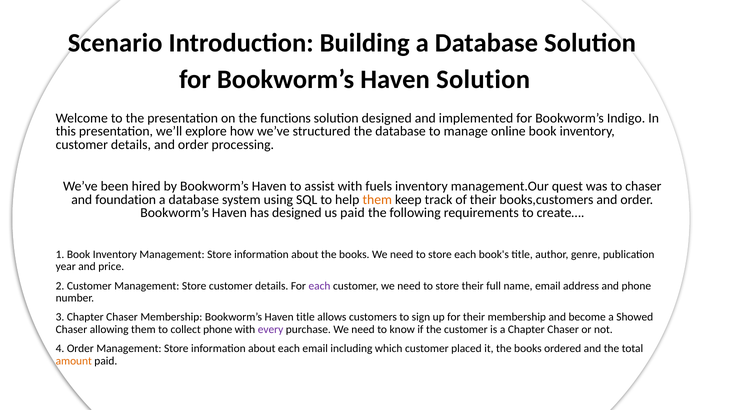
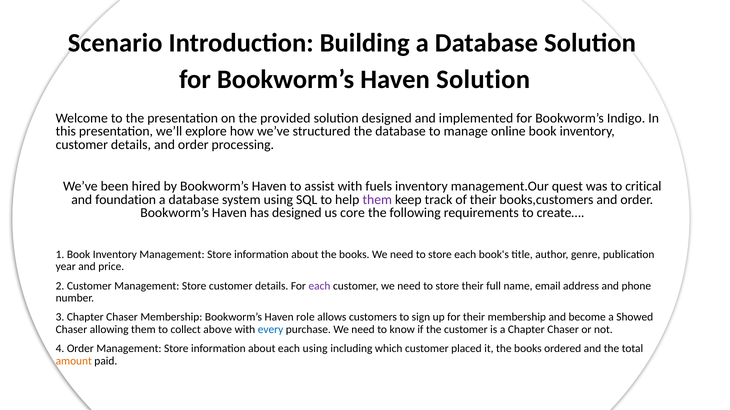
functions: functions -> provided (285, 118)
to chaser: chaser -> critical (643, 187)
them colour: orange -> purple (377, 200)
us paid: paid -> core (353, 213)
Haven title: title -> role (305, 318)
collect phone: phone -> above (218, 330)
every colour: purple -> blue (271, 330)
each email: email -> using (315, 349)
